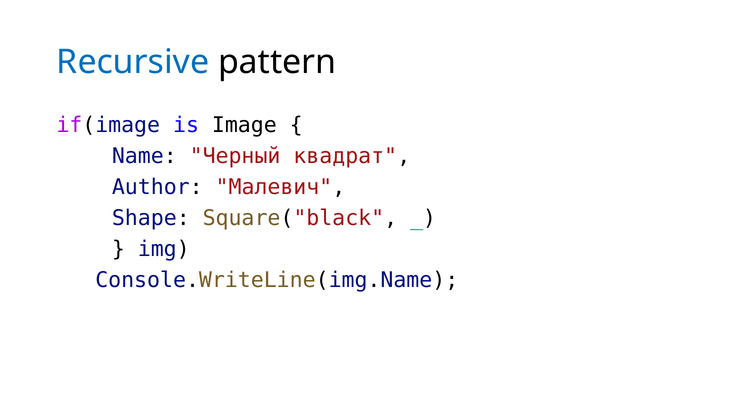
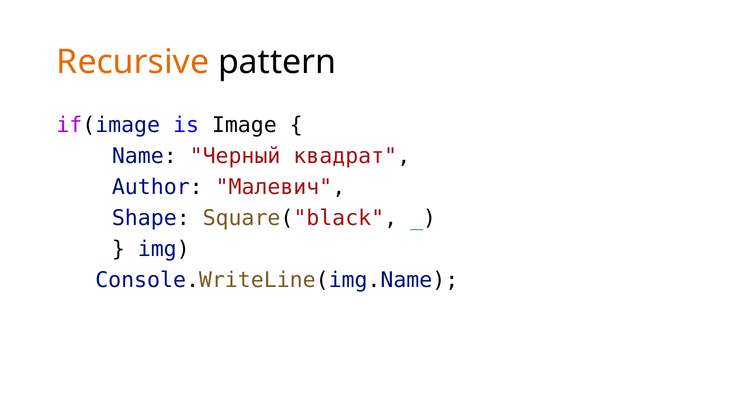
Recursive colour: blue -> orange (133, 62)
